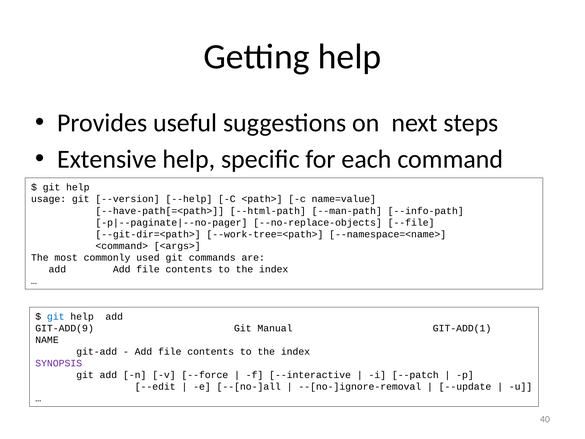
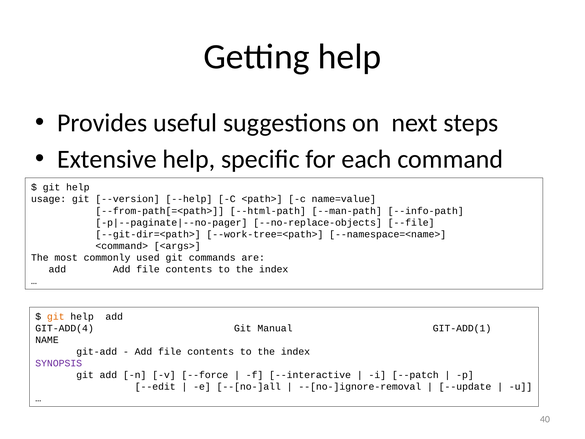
--have-path[=<path>: --have-path[=<path> -> --from-path[=<path> (160, 211)
git colour: blue -> orange (56, 316)
GIT-ADD(9: GIT-ADD(9 -> GIT-ADD(4 (65, 328)
